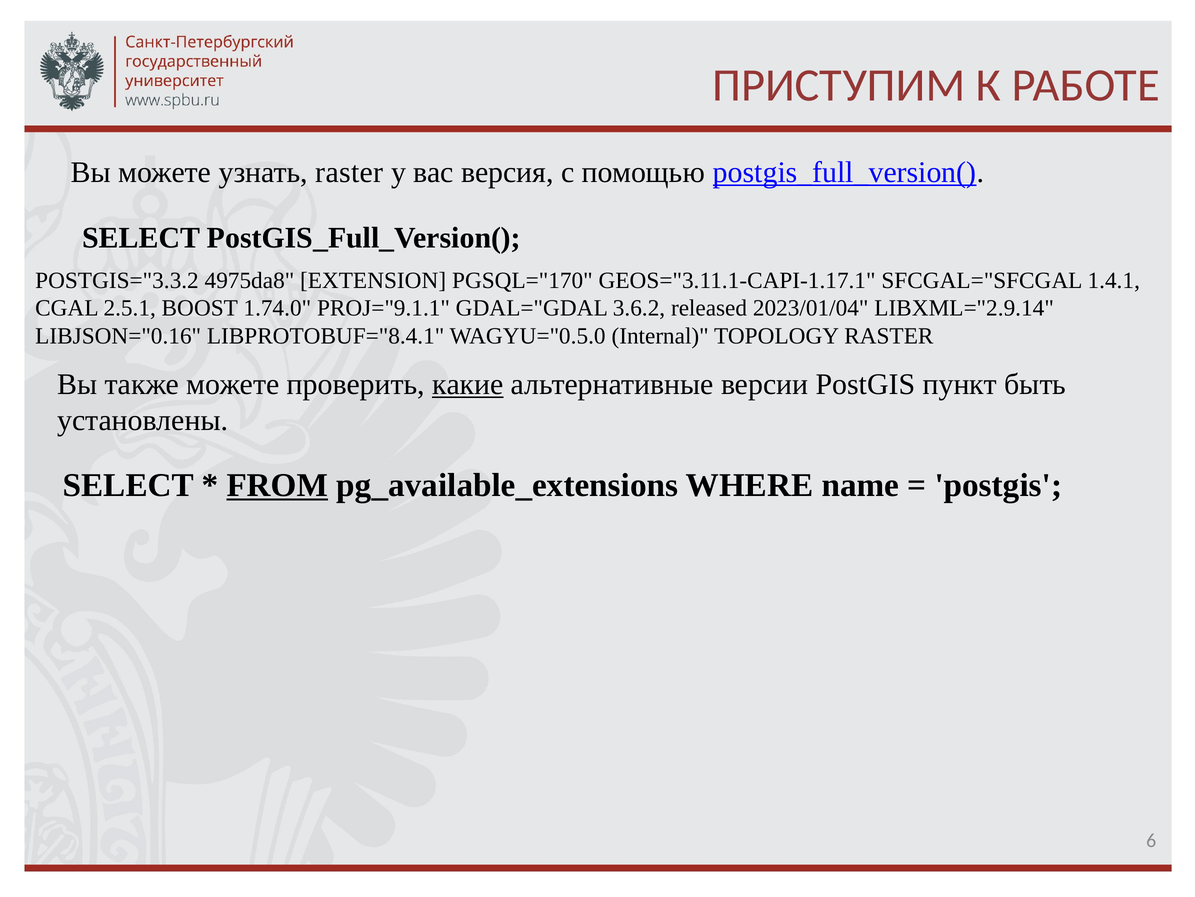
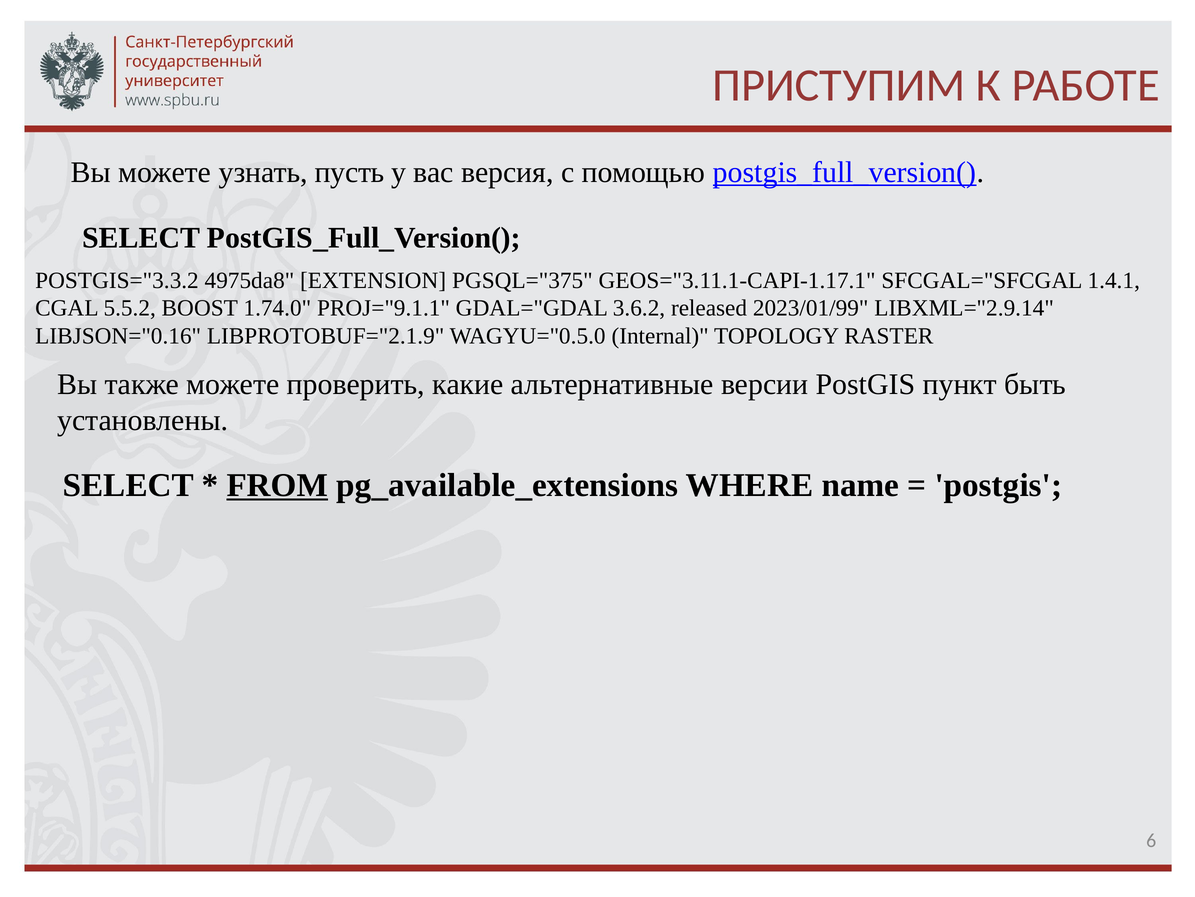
узнать raster: raster -> пусть (350, 172)
PGSQL="170: PGSQL="170 -> PGSQL="375 (522, 280)
2.5.1: 2.5.1 -> 5.5.2 (130, 308)
2023/01/04: 2023/01/04 -> 2023/01/99 (811, 308)
LIBPROTOBUF="8.4.1: LIBPROTOBUF="8.4.1 -> LIBPROTOBUF="2.1.9 (326, 336)
какие underline: present -> none (468, 384)
